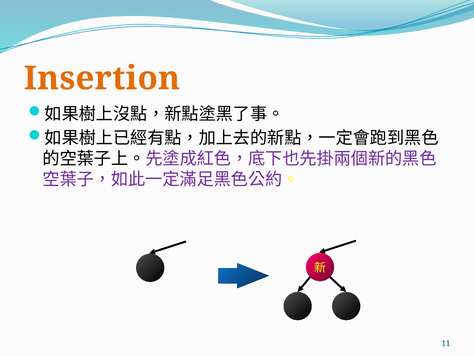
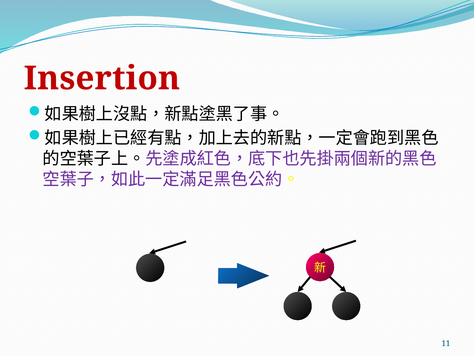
Insertion colour: orange -> red (102, 78)
